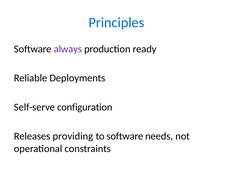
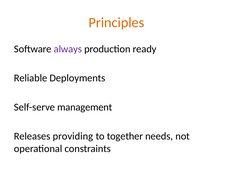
Principles colour: blue -> orange (116, 23)
configuration: configuration -> management (85, 107)
to software: software -> together (125, 136)
